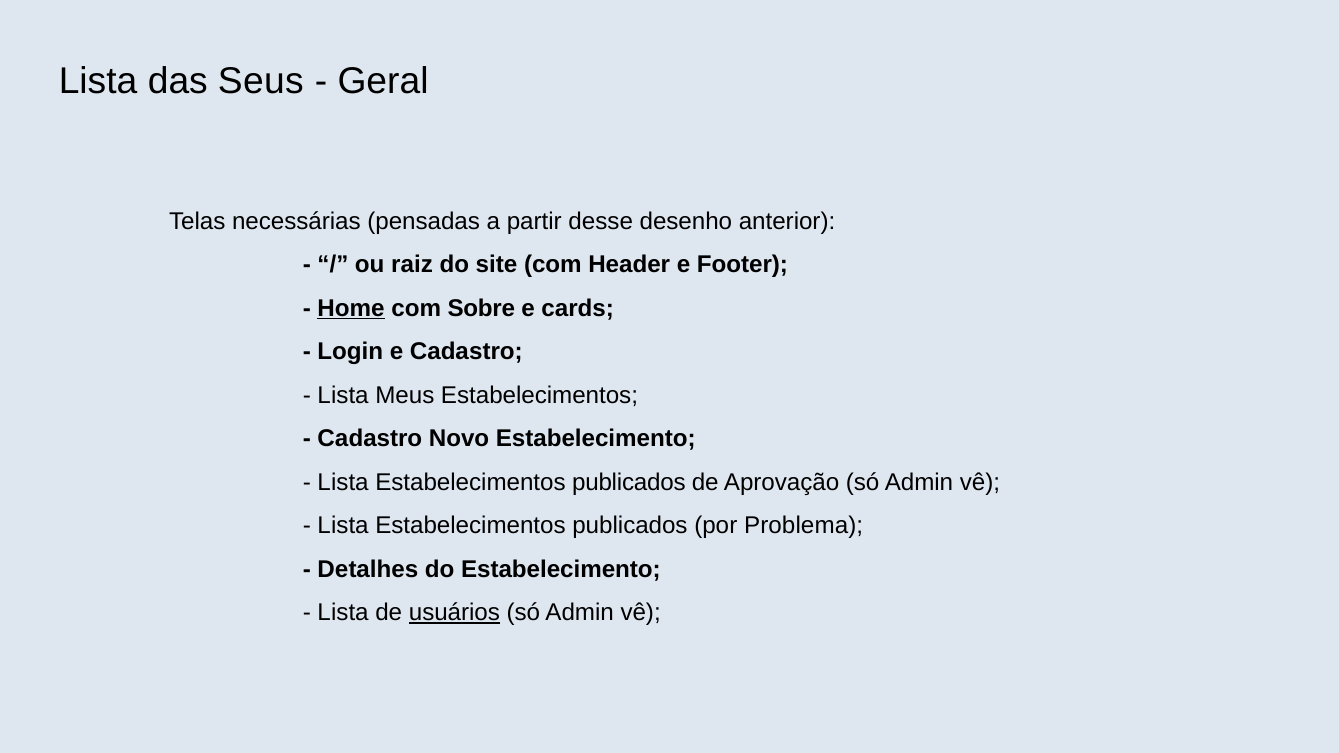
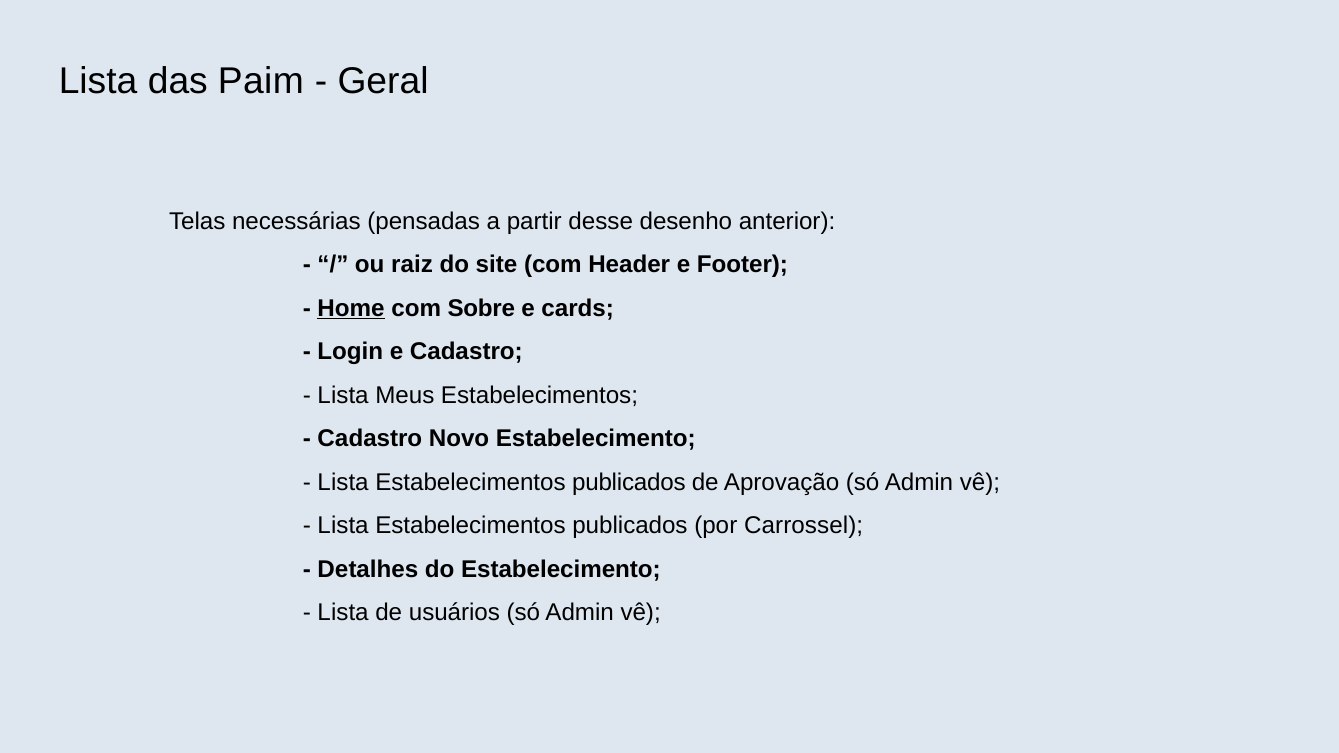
Seus: Seus -> Paim (261, 81)
Problema: Problema -> Carrossel (804, 526)
usuários underline: present -> none (454, 613)
